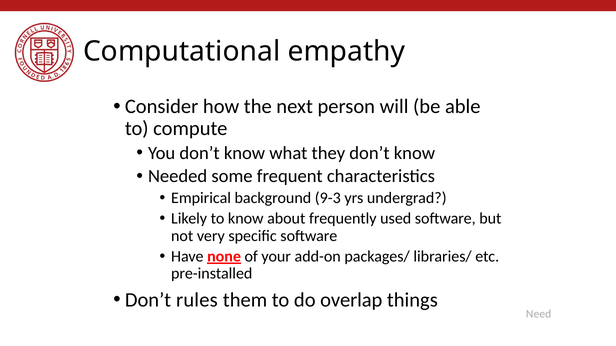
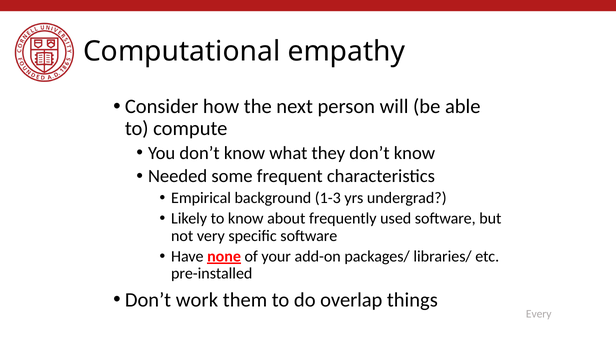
9-3: 9-3 -> 1-3 (328, 198)
rules: rules -> work (197, 300)
Need: Need -> Every (539, 314)
